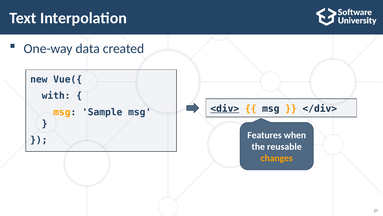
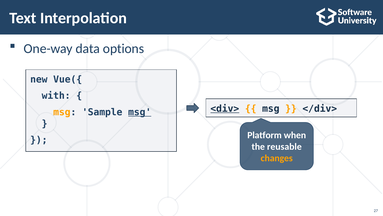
created: created -> options (124, 49)
msg underline: none -> present (140, 112)
Features: Features -> Platform (265, 135)
